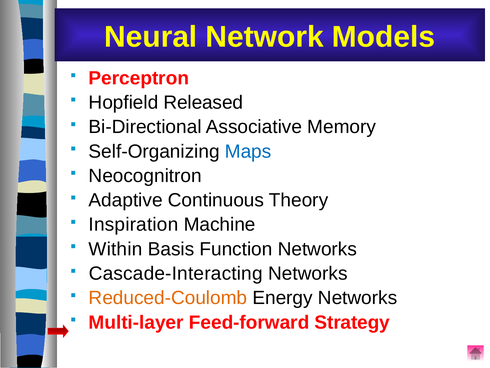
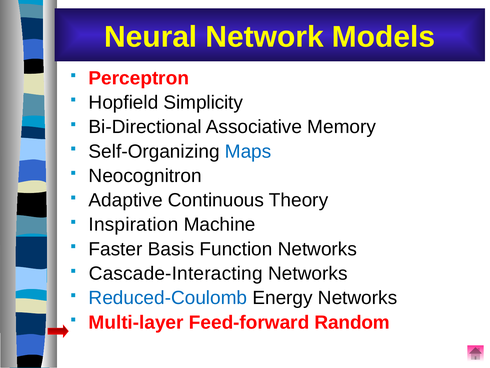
Released: Released -> Simplicity (203, 102)
Within: Within -> Faster (116, 249)
Reduced-Coulomb colour: orange -> blue (168, 298)
Strategy: Strategy -> Random (352, 322)
